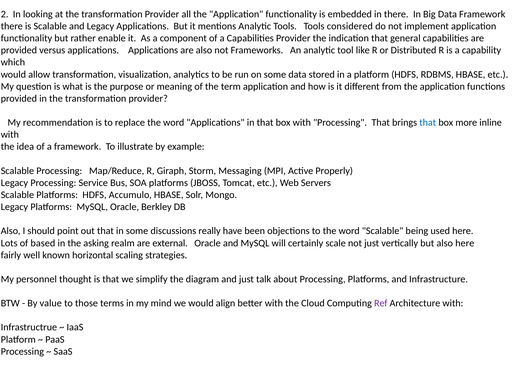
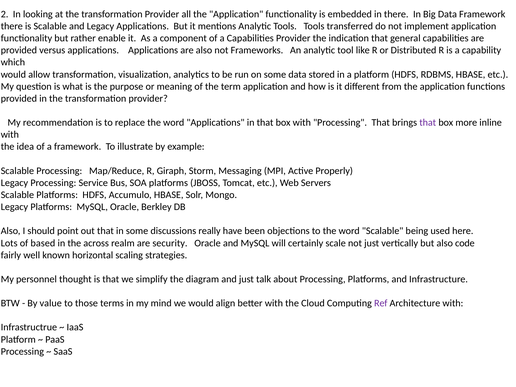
considered: considered -> transferred (350, 26)
that colour: blue -> purple (428, 123)
asking: asking -> across (96, 243)
external: external -> security (170, 243)
also here: here -> code (465, 243)
